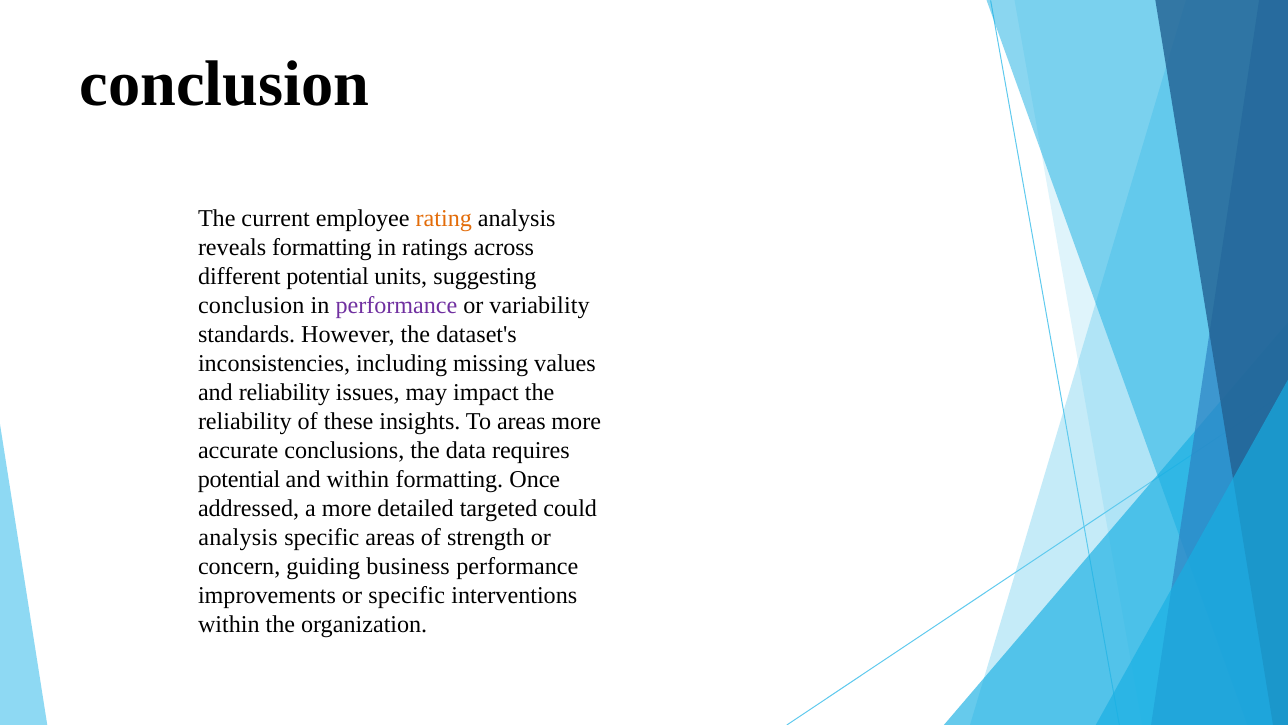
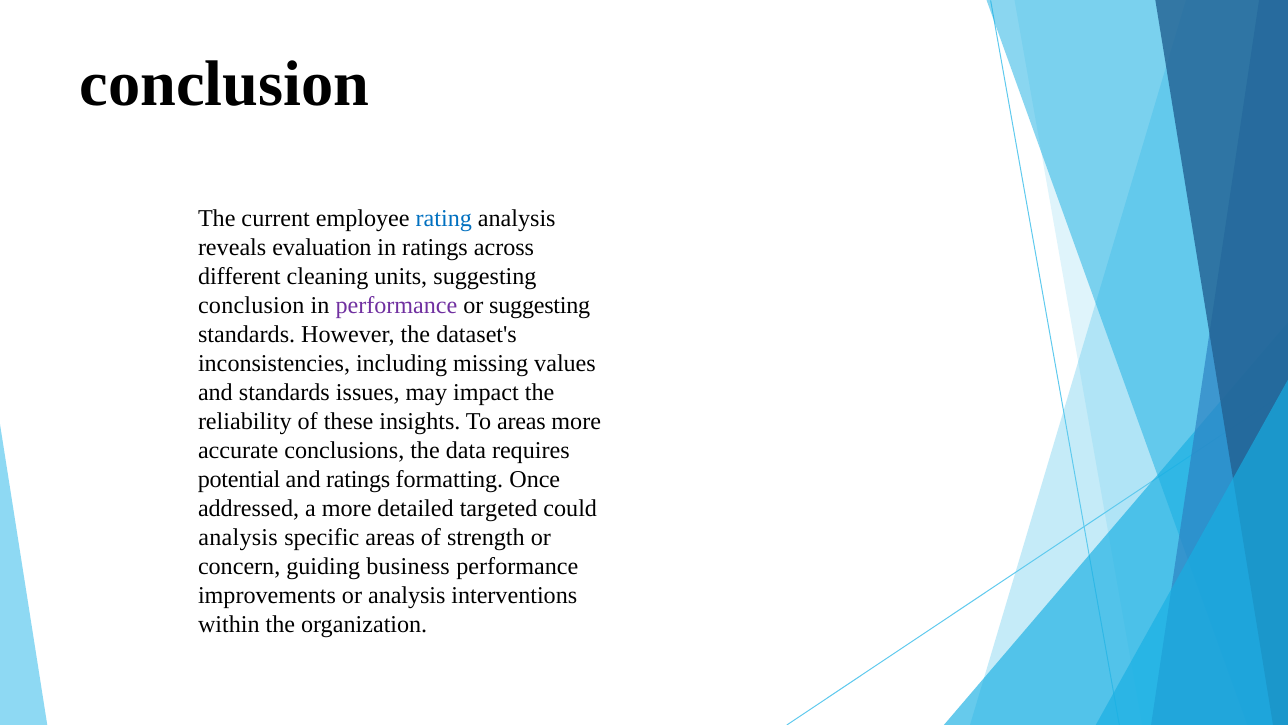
rating colour: orange -> blue (444, 219)
reveals formatting: formatting -> evaluation (322, 248)
different potential: potential -> cleaning (328, 277)
or variability: variability -> suggesting (540, 306)
and reliability: reliability -> standards (284, 393)
and within: within -> ratings (358, 480)
or specific: specific -> analysis (407, 596)
